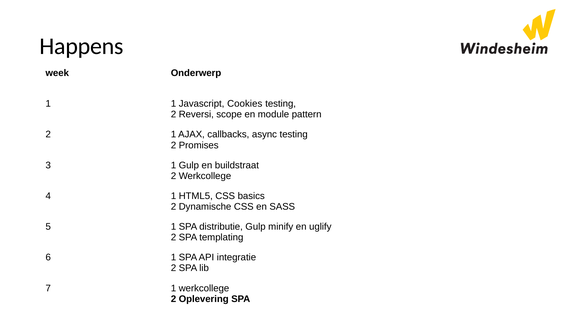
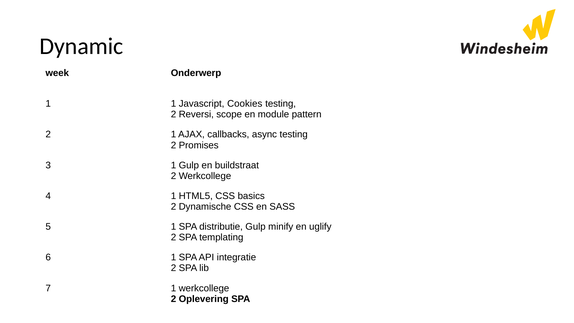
Happens: Happens -> Dynamic (81, 46)
